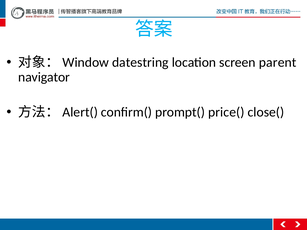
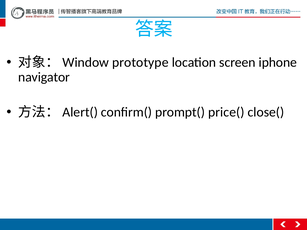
datestring: datestring -> prototype (140, 63)
parent: parent -> iphone (278, 63)
